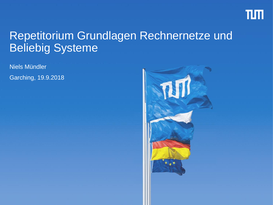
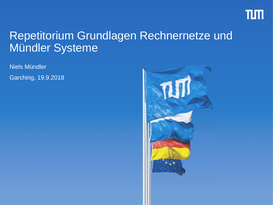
Beliebig: Beliebig -> Mündler (30, 48)
